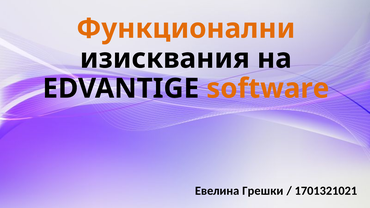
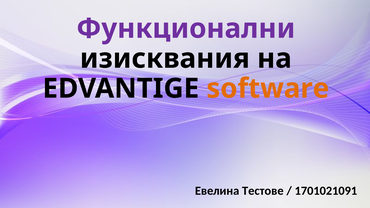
Функционални colour: orange -> purple (186, 29)
Грешки: Грешки -> Тестове (263, 191)
1701321021: 1701321021 -> 1701021091 (326, 191)
